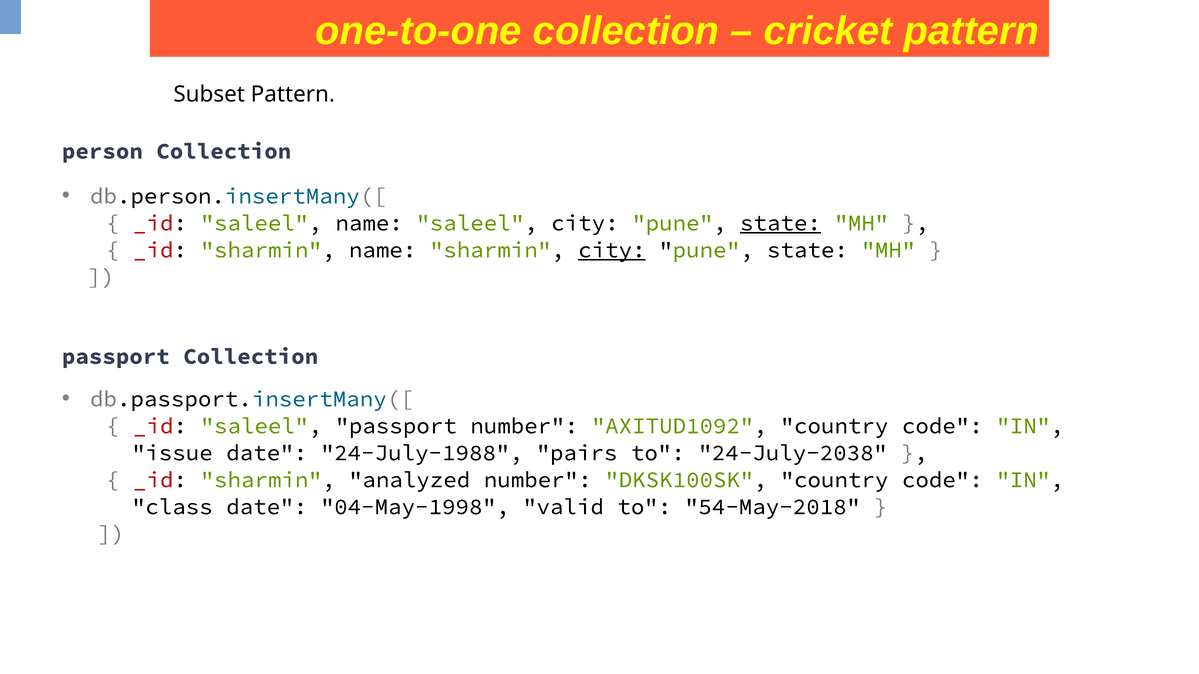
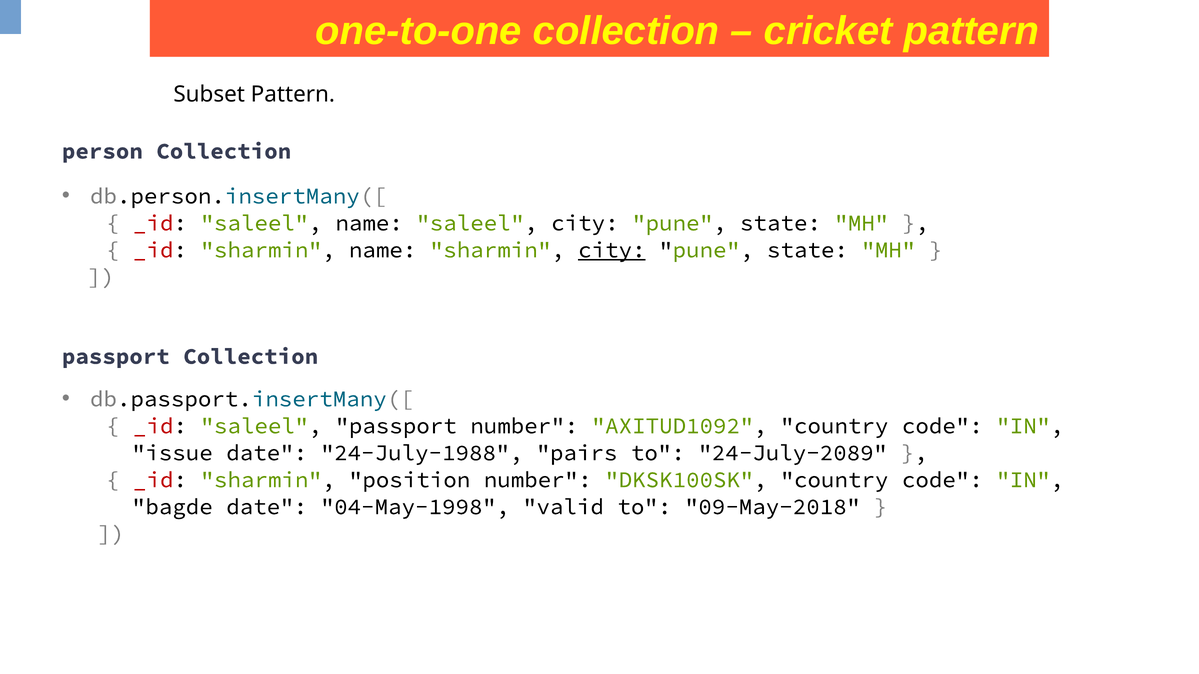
state underline: present -> none (780, 223)
24-July-2038: 24-July-2038 -> 24-July-2089 (793, 453)
analyzed: analyzed -> position (410, 480)
class: class -> bagde (172, 507)
54-May-2018: 54-May-2018 -> 09-May-2018 (773, 507)
